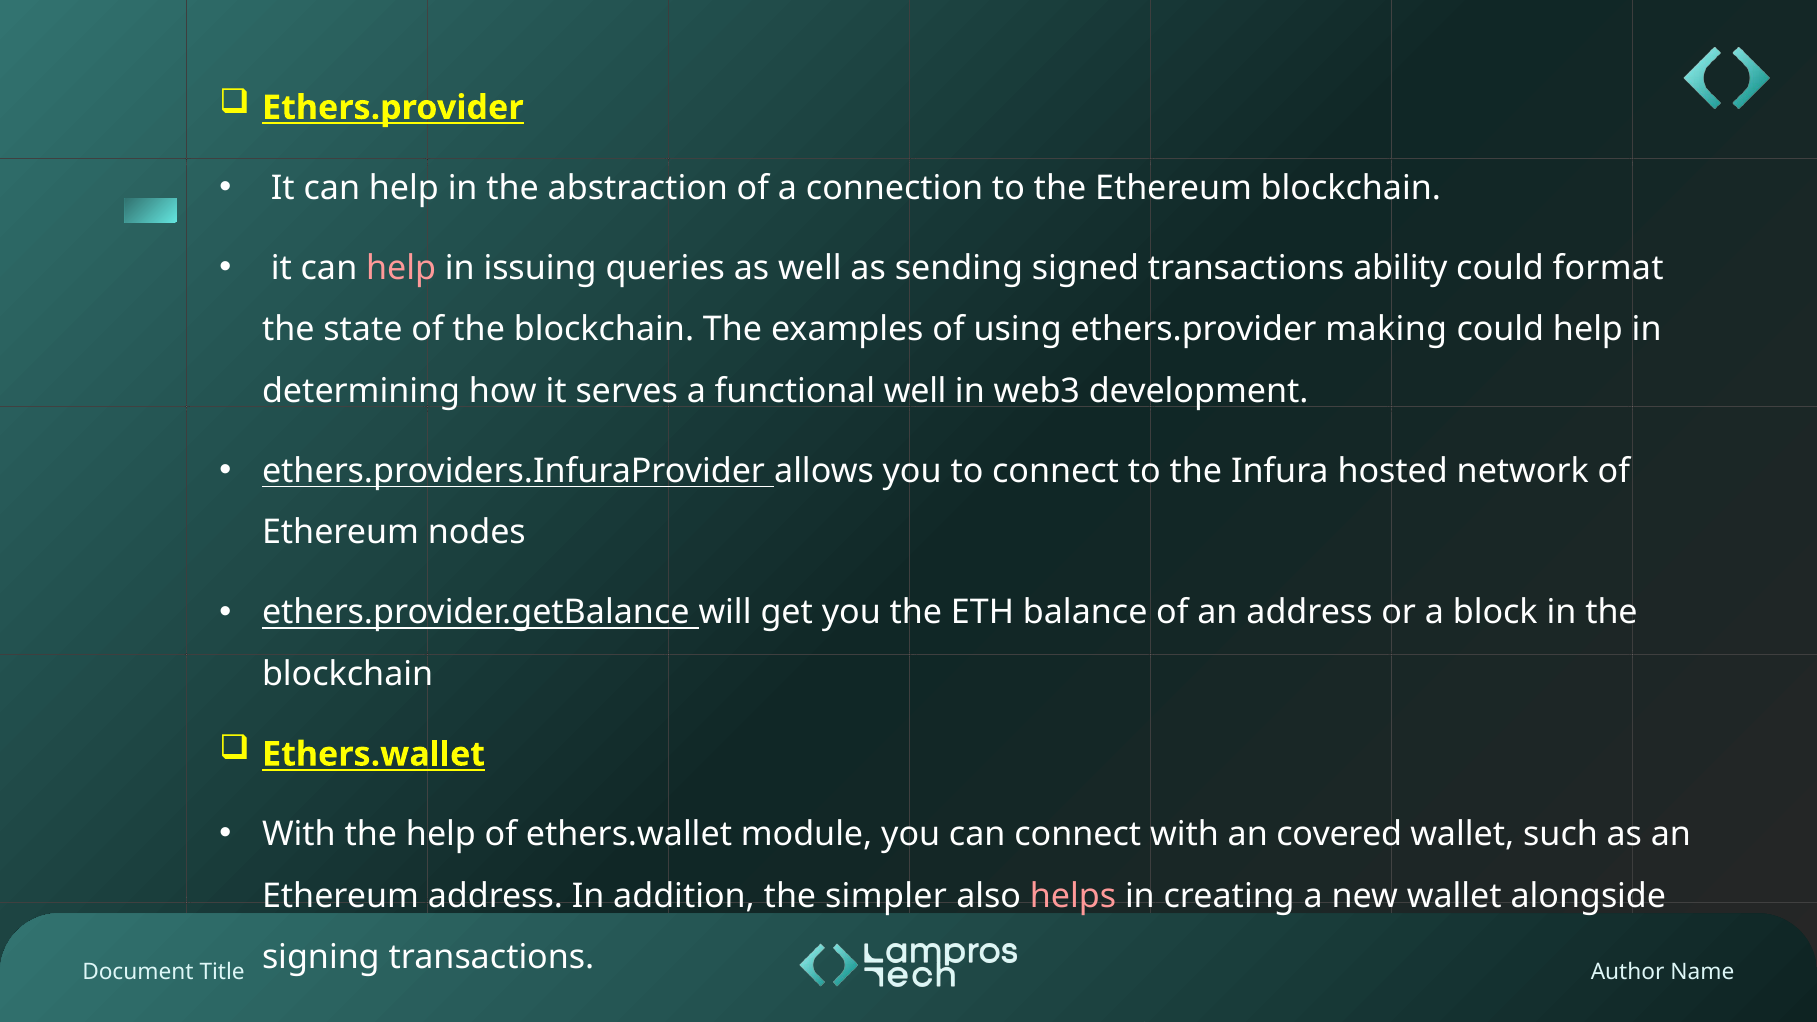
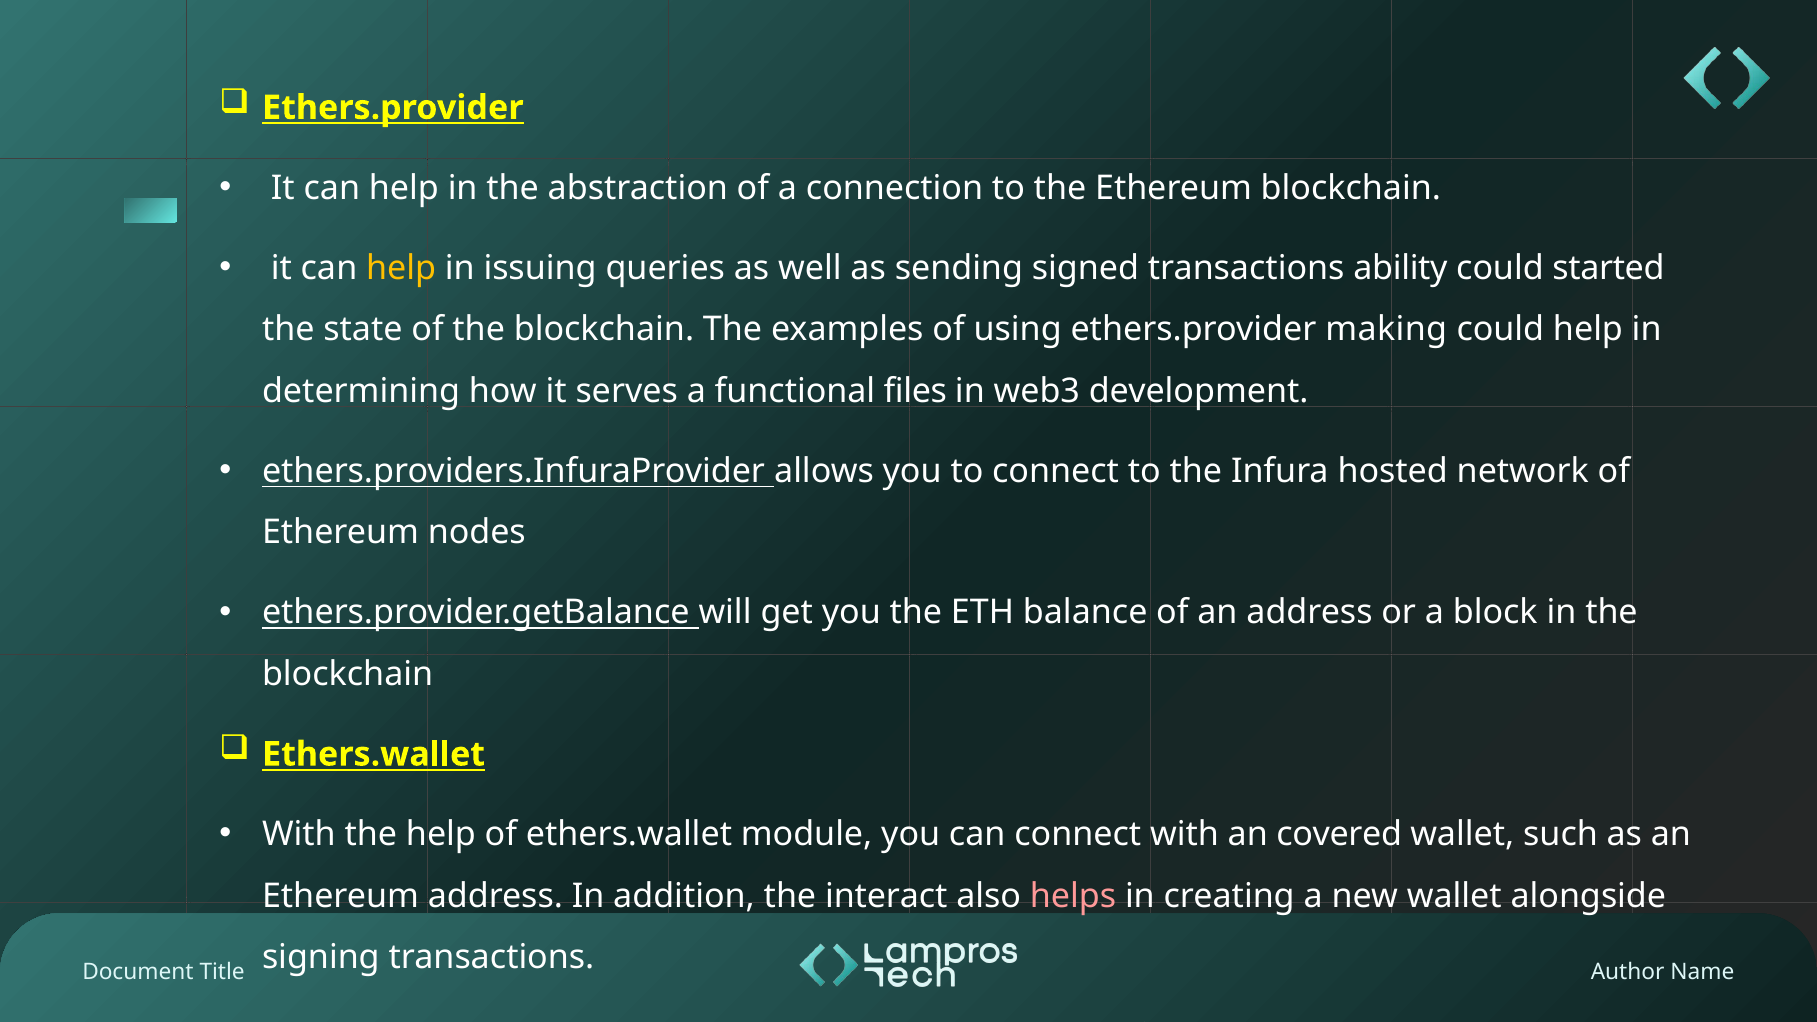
help colour: pink -> yellow (401, 268)
format: format -> started (1608, 268)
functional well: well -> files (915, 391)
simpler: simpler -> interact (886, 896)
